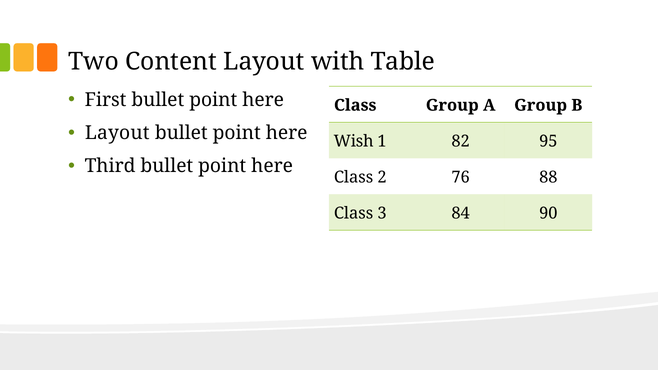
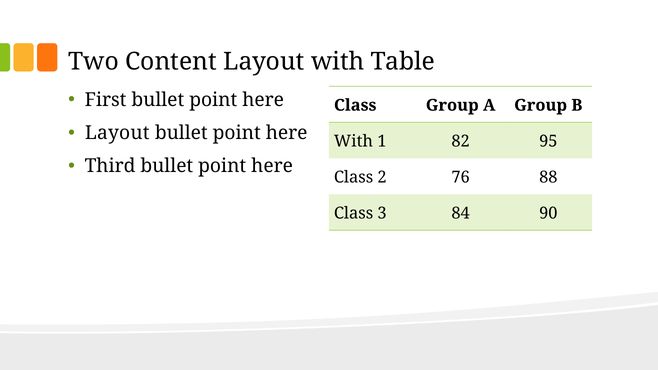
Wish: Wish -> With (353, 141)
